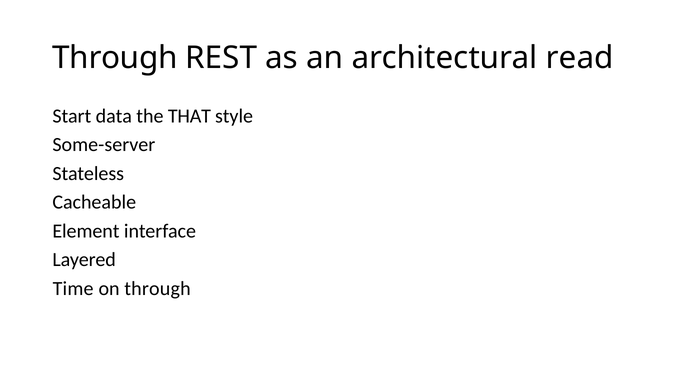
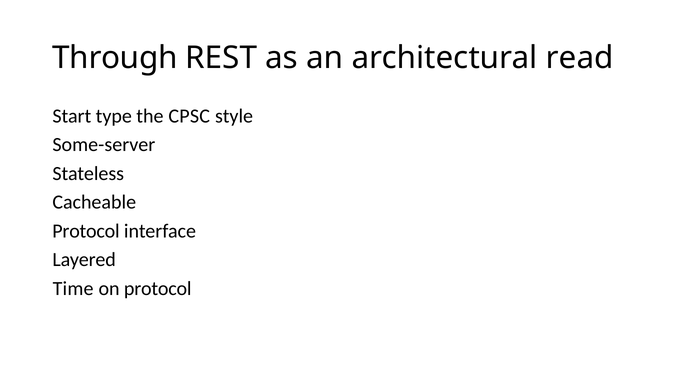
data: data -> type (114, 116)
THAT: THAT -> CPSC (189, 116)
Element: Element -> Protocol (86, 231)
on through: through -> protocol (158, 289)
